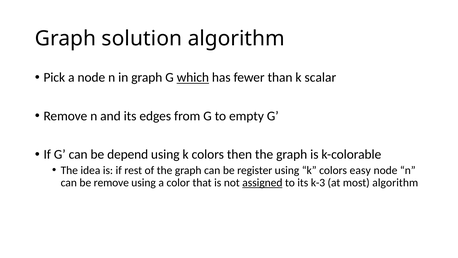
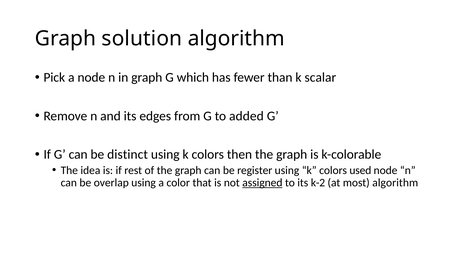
which underline: present -> none (193, 77)
empty: empty -> added (246, 116)
depend: depend -> distinct (128, 154)
easy: easy -> used (360, 170)
be remove: remove -> overlap (111, 182)
k-3: k-3 -> k-2 (318, 182)
